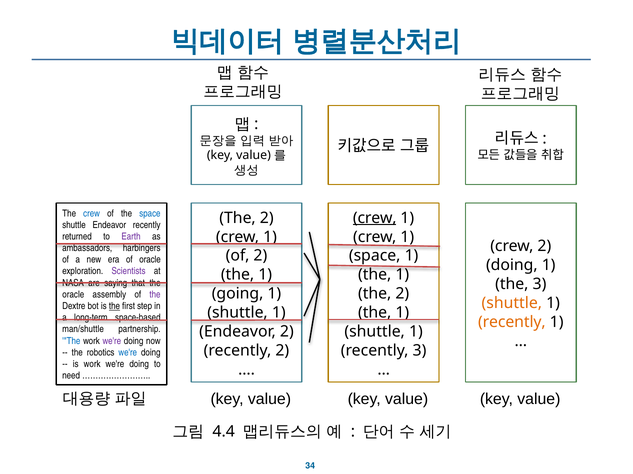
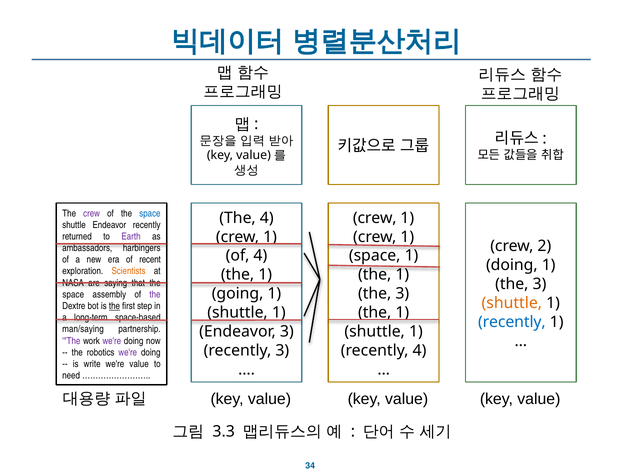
crew colour: blue -> purple (92, 214)
2: 2 -> 4 (267, 218)
crew underline: present -> none (375, 218)
of 2: 2 -> 4 (260, 256)
of oracle: oracle -> recent (150, 260)
Scientists colour: purple -> orange (129, 272)
2: 2 -> 3 (402, 294)
oracle: oracle -> space (73, 295)
recently colour: orange -> blue (512, 323)
man/shuttle: man/shuttle -> man/saying (83, 330)
Endeavor 2: 2 -> 3 (287, 332)
The colour: blue -> purple (71, 341)
recently 2: 2 -> 3 (282, 351)
recently 3: 3 -> 4 (419, 351)
we're colour: blue -> purple (128, 353)
is work: work -> write (92, 365)
doing: doing -> value (139, 365)
4.4: 4.4 -> 3.3 (224, 432)
